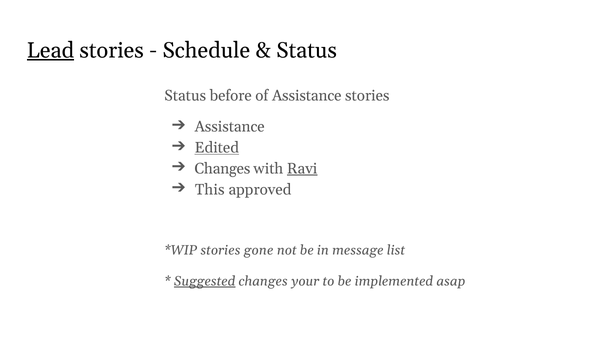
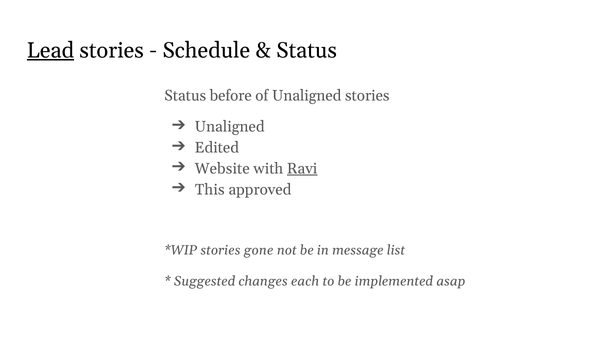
of Assistance: Assistance -> Unaligned (307, 95)
Assistance: Assistance -> Unaligned (230, 127)
Edited underline: present -> none (217, 147)
Changes: Changes -> Website (222, 168)
Suggested underline: present -> none (205, 281)
your: your -> each (305, 281)
